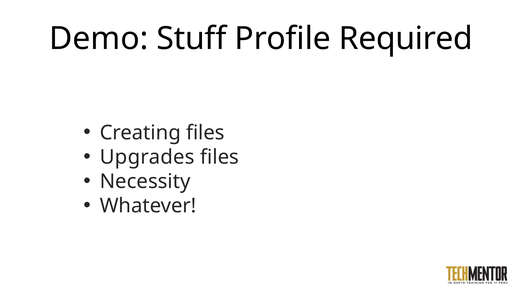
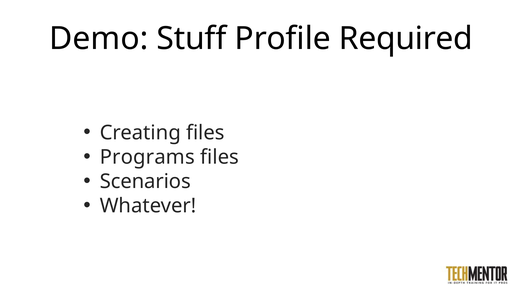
Upgrades: Upgrades -> Programs (147, 157)
Necessity: Necessity -> Scenarios (145, 181)
